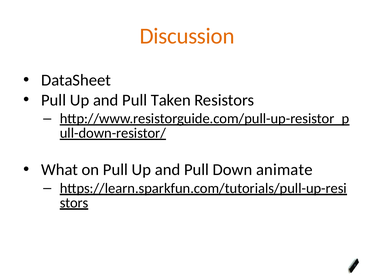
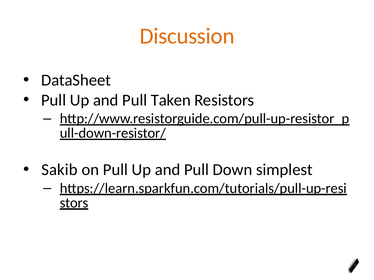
What: What -> Sakib (59, 170)
animate: animate -> simplest (284, 170)
